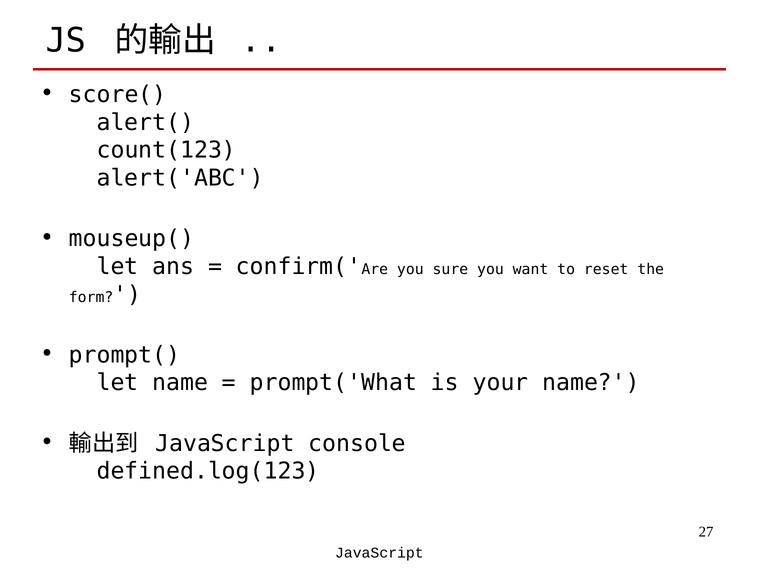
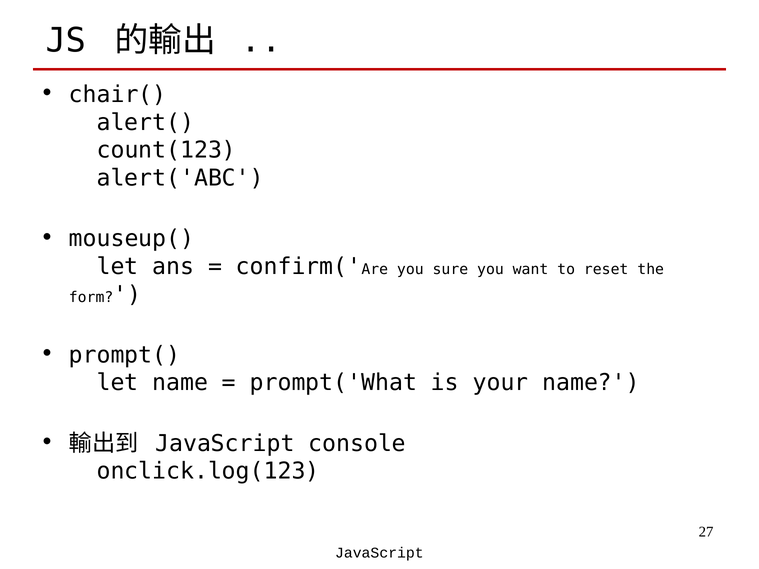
score(: score( -> chair( (118, 95)
defined.log(123: defined.log(123 -> onclick.log(123 (208, 472)
